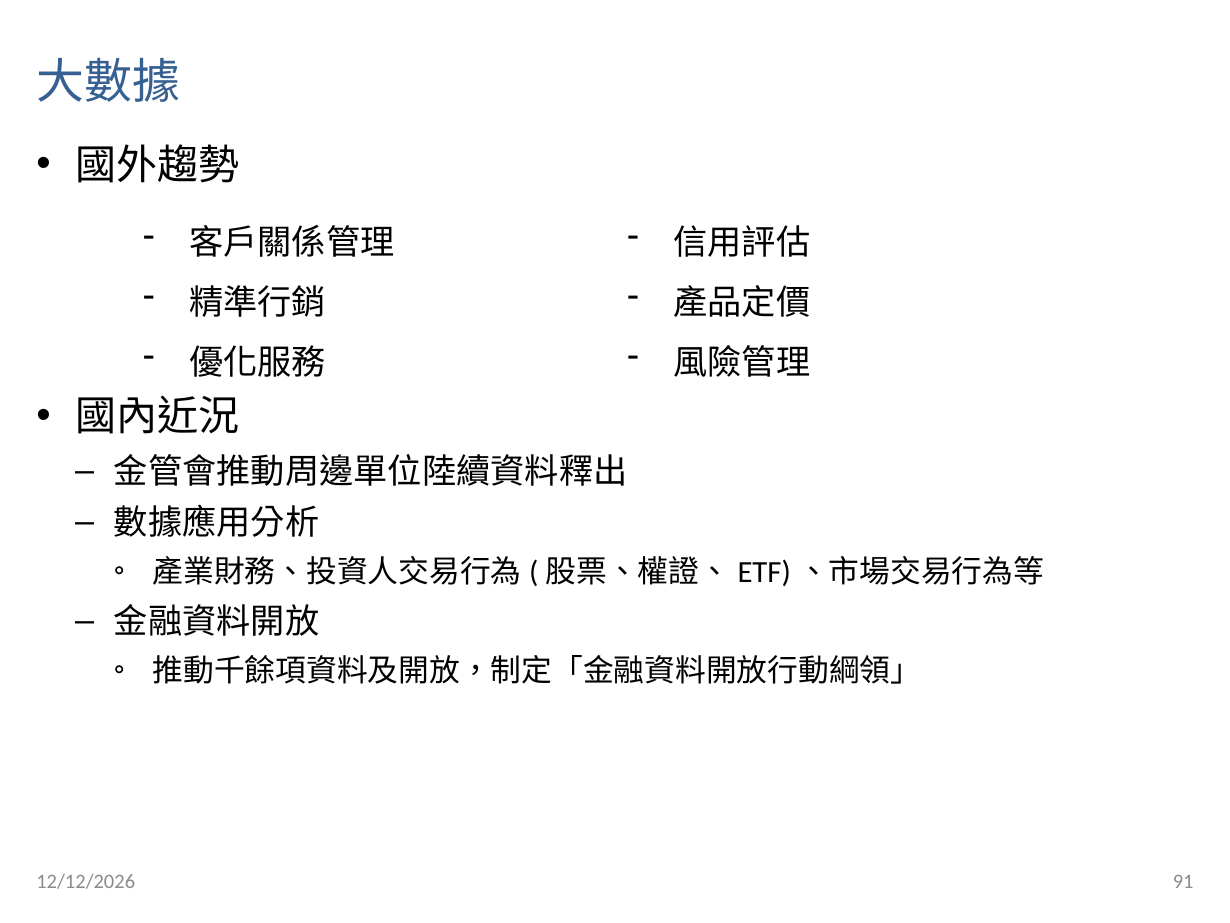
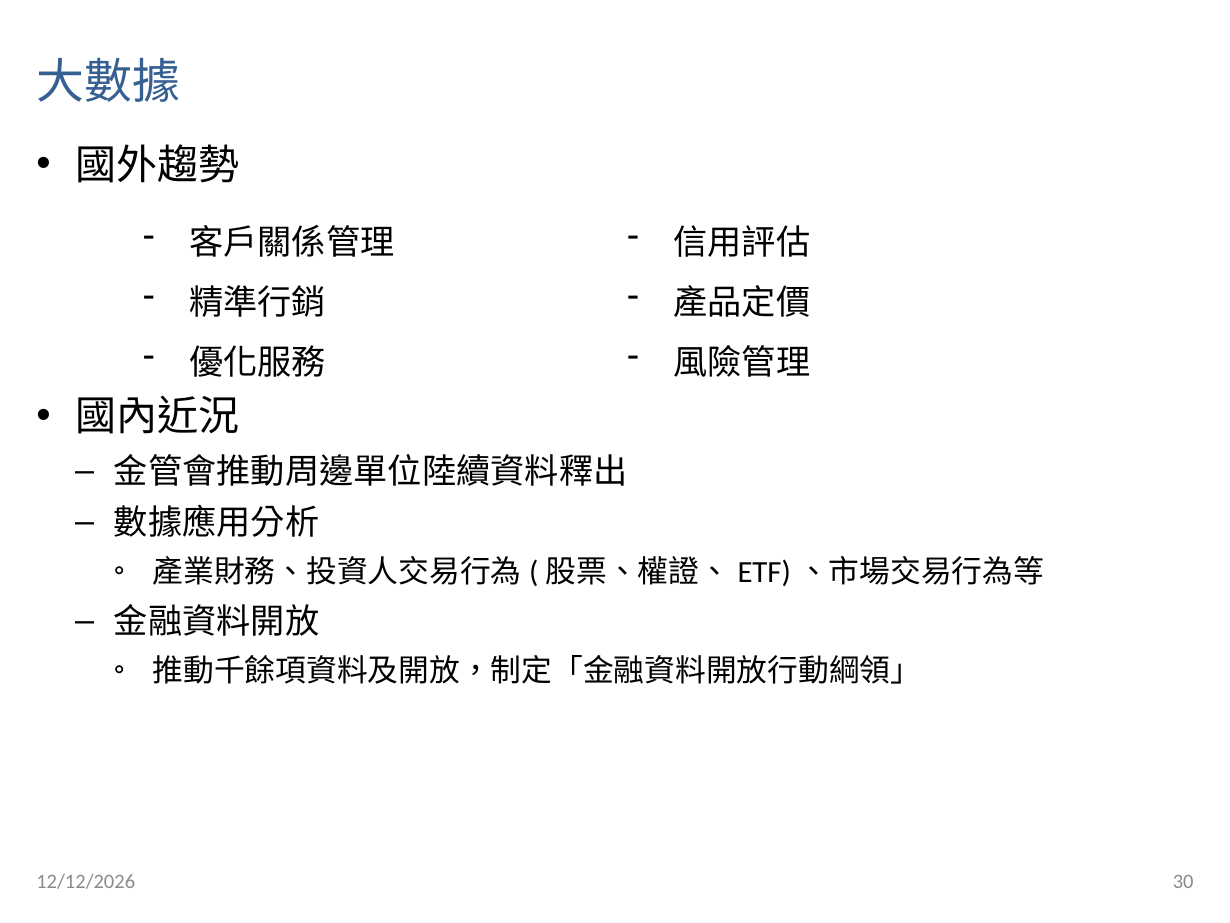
91: 91 -> 30 (1183, 881)
